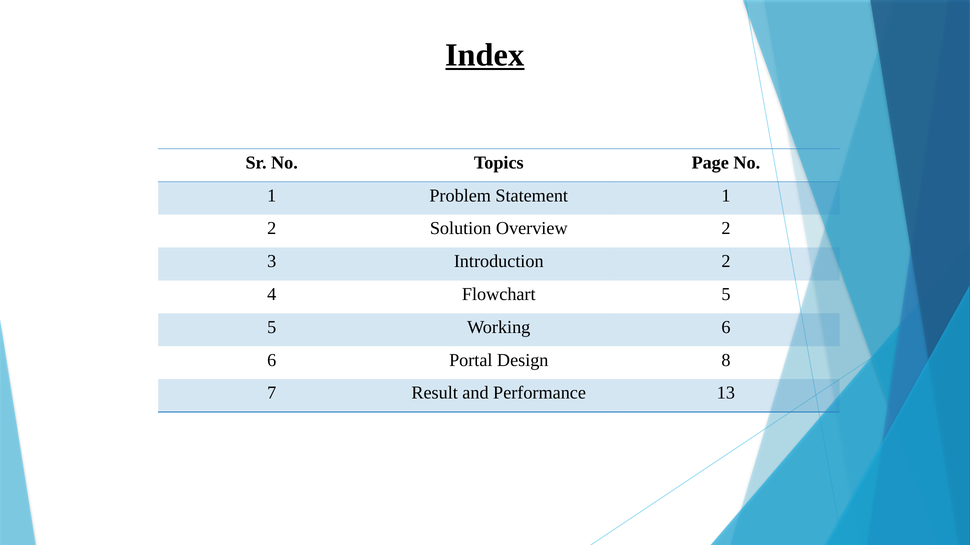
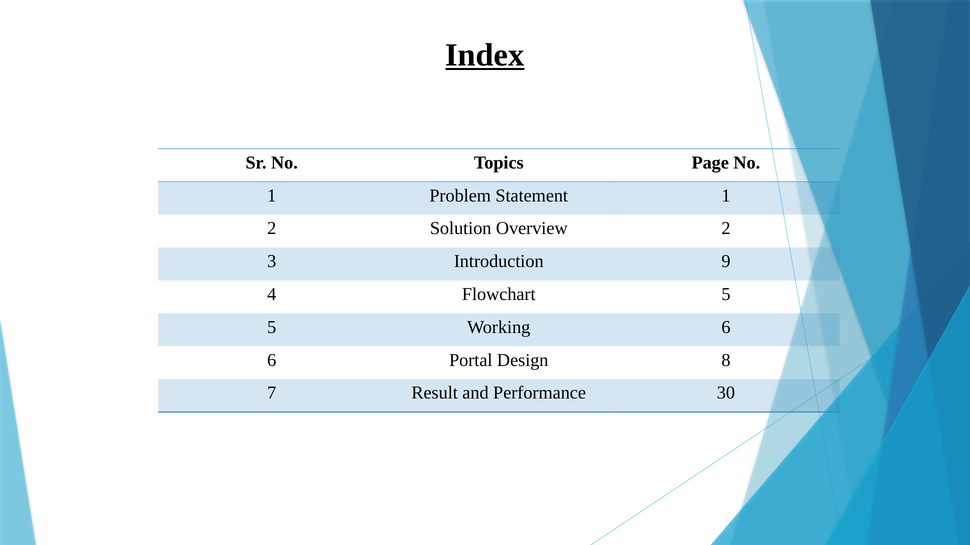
Introduction 2: 2 -> 9 (726, 262)
13: 13 -> 30 (726, 393)
